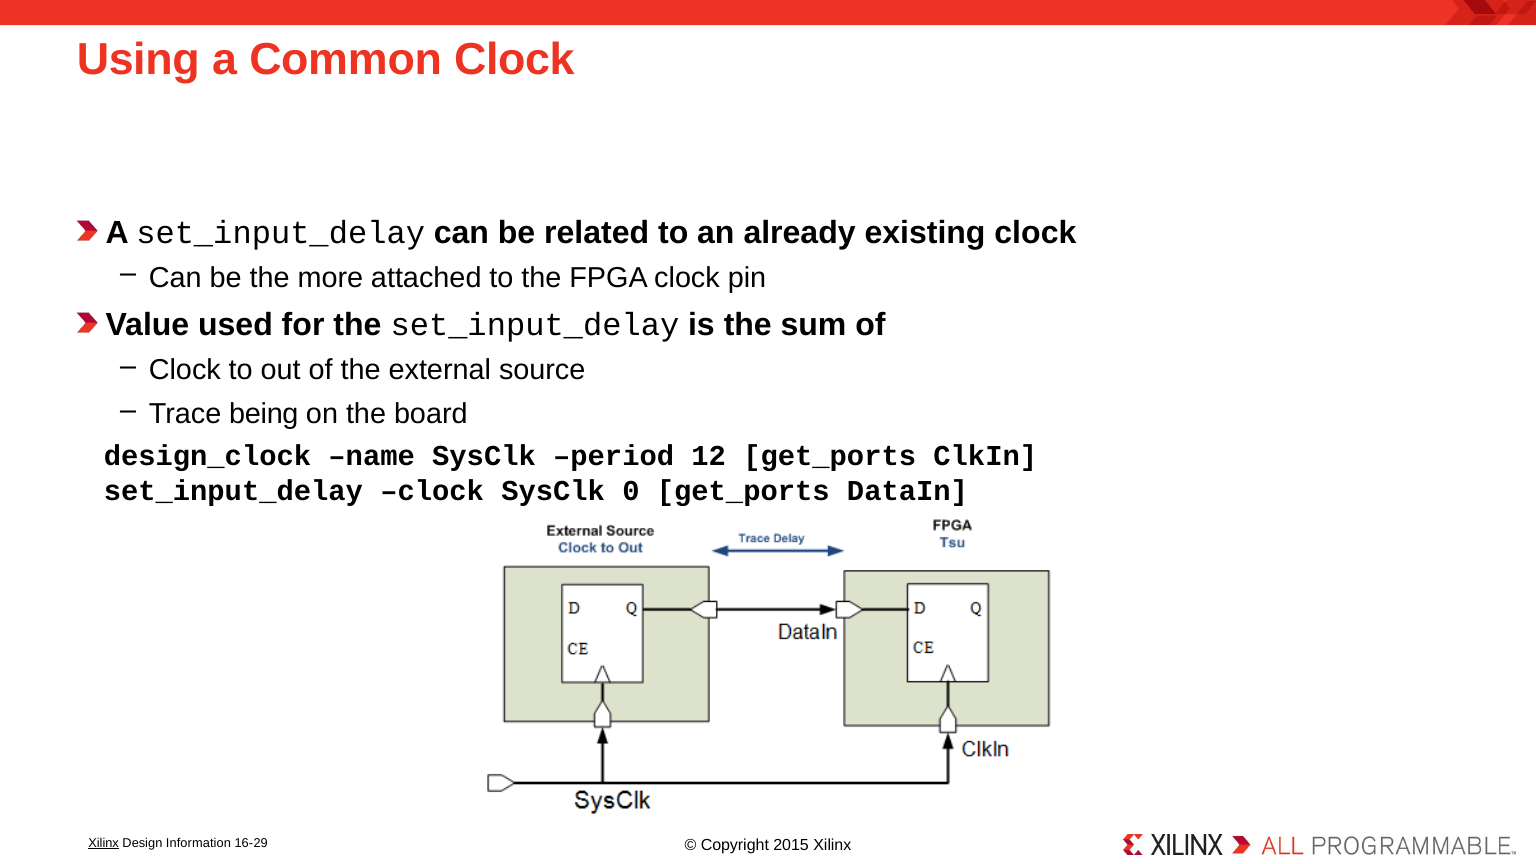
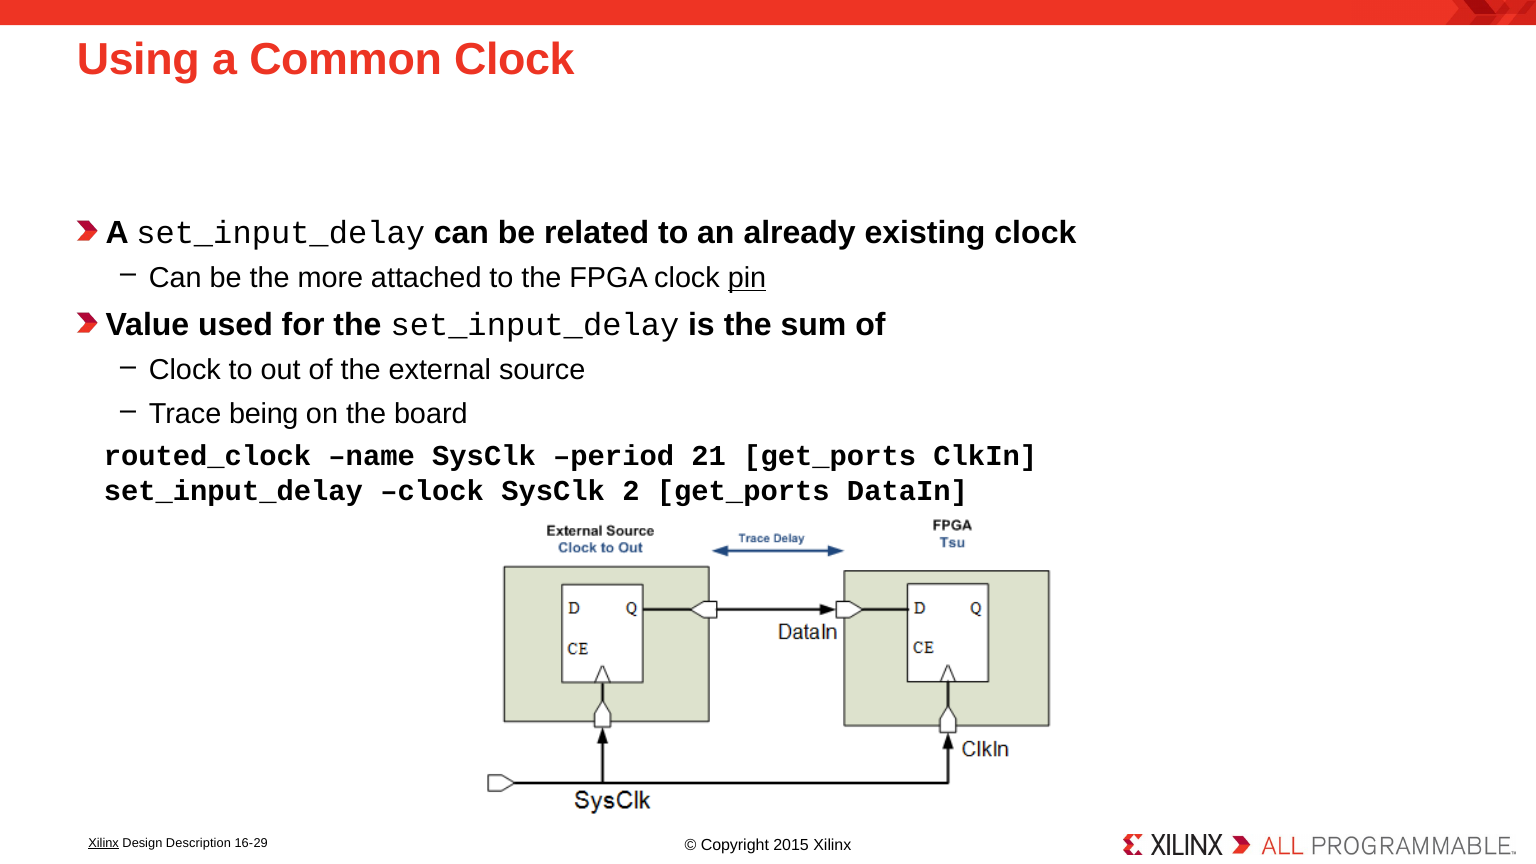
pin underline: none -> present (747, 278)
design_clock: design_clock -> routed_clock (207, 456)
12: 12 -> 21 (709, 456)
0: 0 -> 2 (631, 491)
Information: Information -> Description (198, 844)
